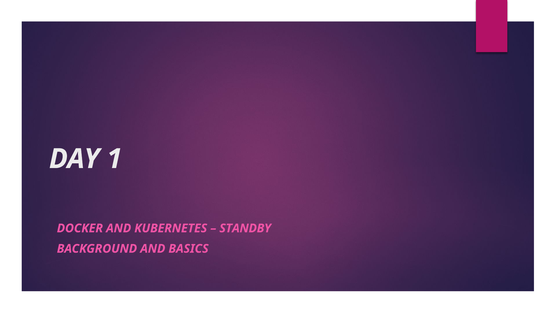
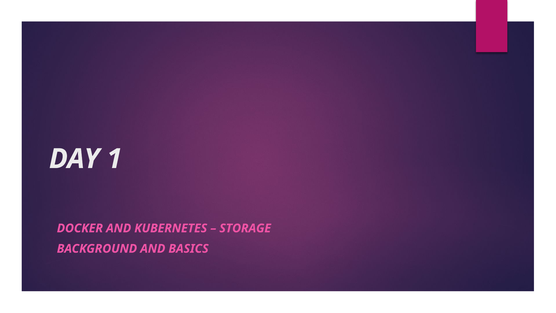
STANDBY: STANDBY -> STORAGE (245, 228)
